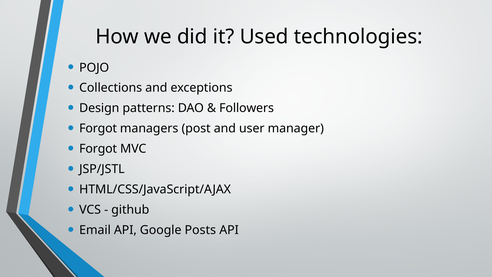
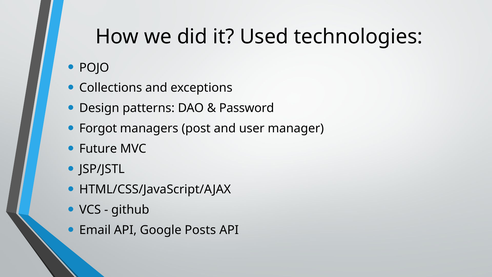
Followers: Followers -> Password (247, 108)
Forgot: Forgot -> Future (98, 149)
